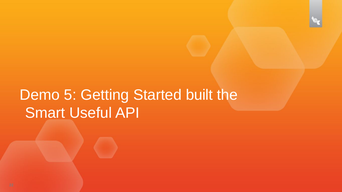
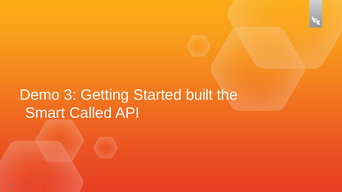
5: 5 -> 3 (70, 95)
Useful: Useful -> Called (91, 113)
